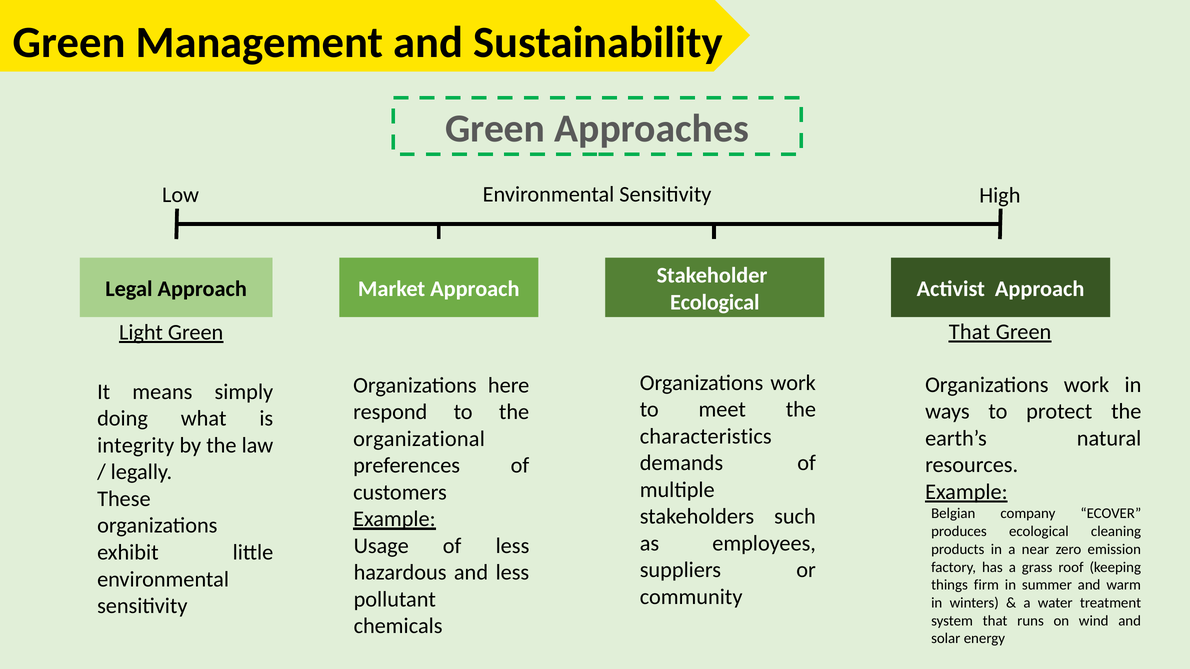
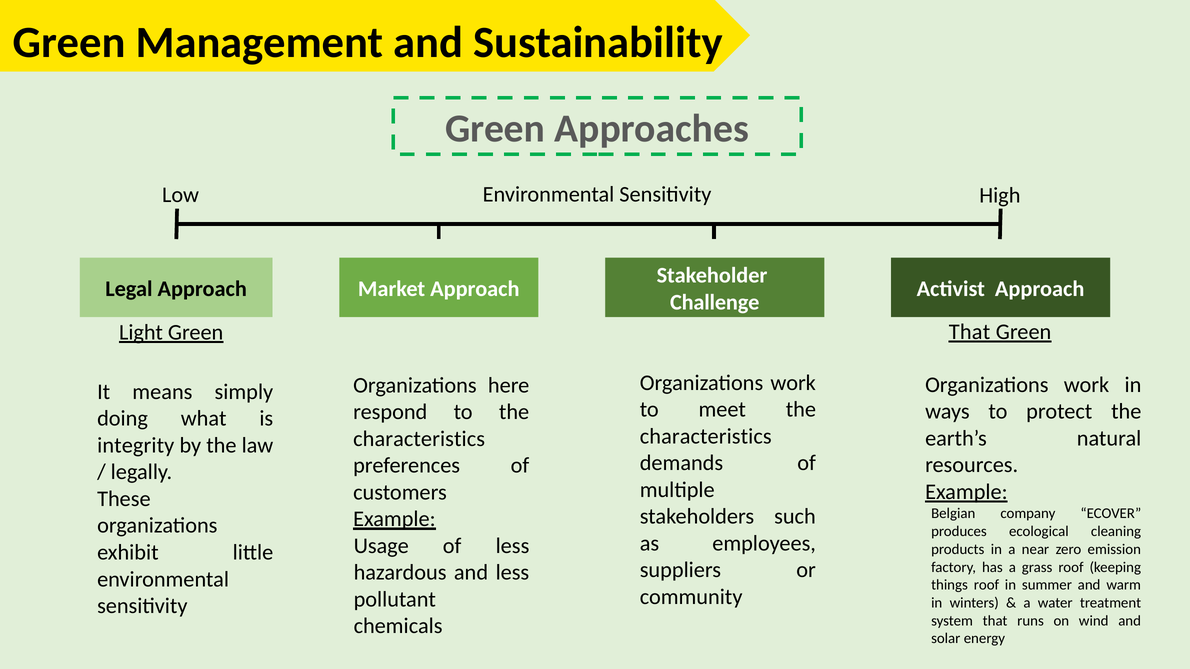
Ecological: Ecological -> Challenge (715, 303)
organizational: organizational -> characteristics (419, 439)
things firm: firm -> roof (986, 585)
